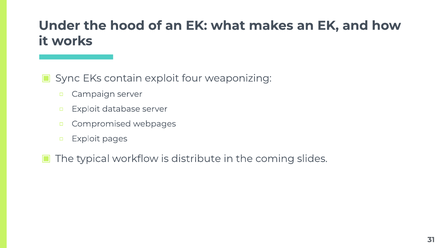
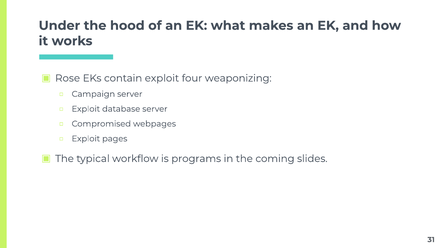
Sync: Sync -> Rose (68, 78)
distribute: distribute -> programs (196, 159)
